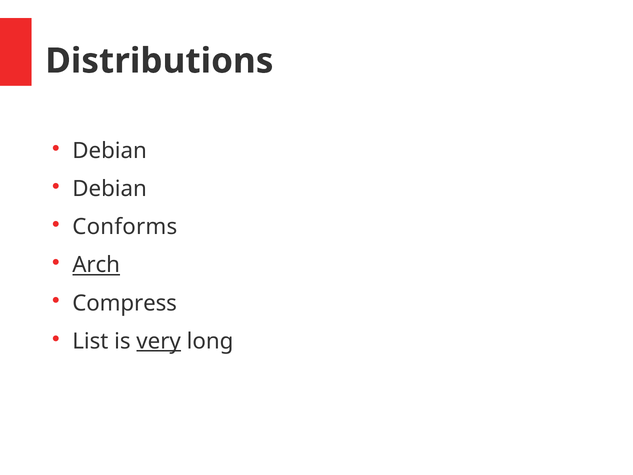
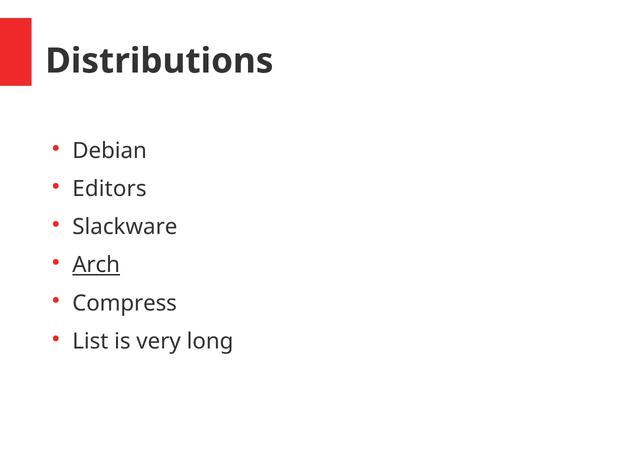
Debian: Debian -> Editors (109, 189)
Conforms: Conforms -> Slackware (125, 227)
very underline: present -> none (159, 341)
